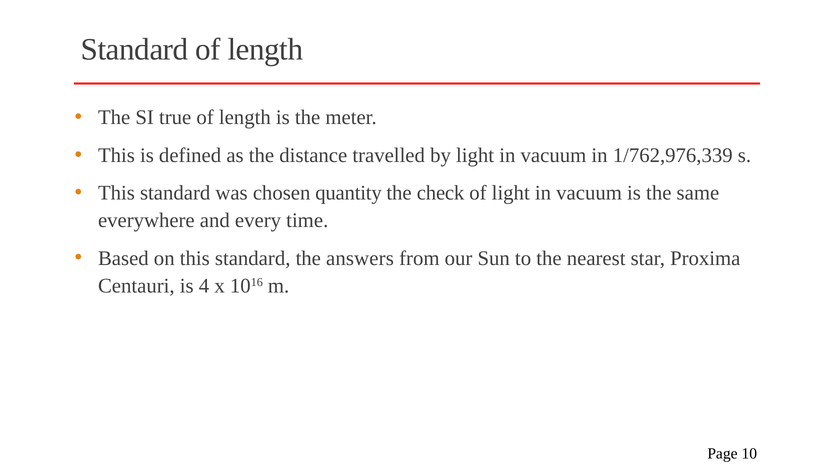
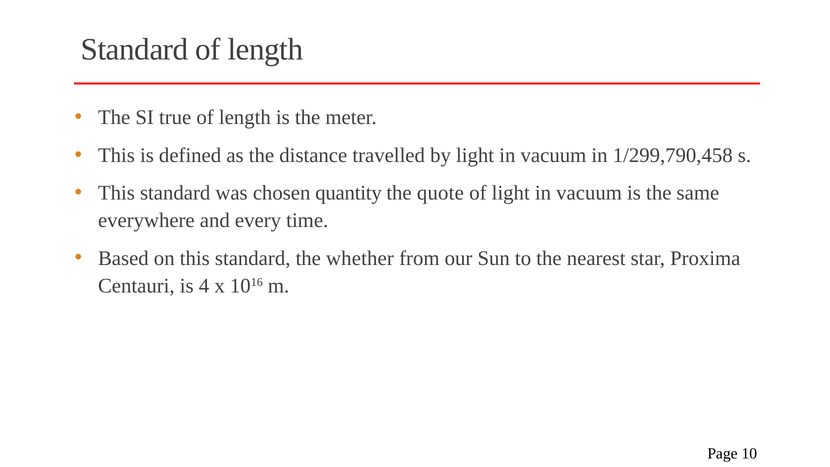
1/762,976,339: 1/762,976,339 -> 1/299,790,458 (673, 155)
check: check -> quote (440, 193)
answers: answers -> whether (360, 258)
